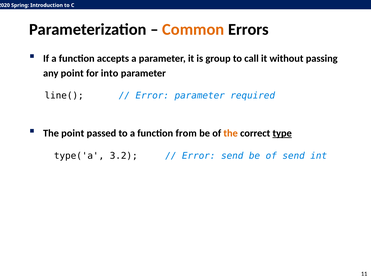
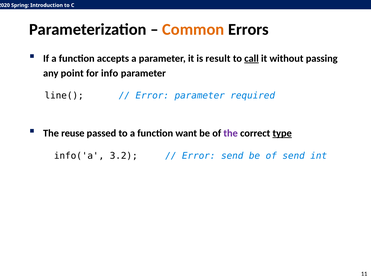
group: group -> result (218, 59)
call underline: none -> present (252, 59)
into: into -> info (110, 73)
The point: point -> reuse (73, 133)
from: from -> want (186, 133)
the colour: orange -> purple (231, 133)
type('a: type('a -> info('a (79, 156)
